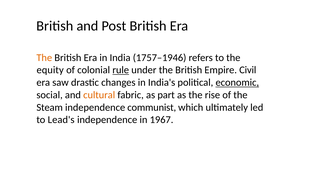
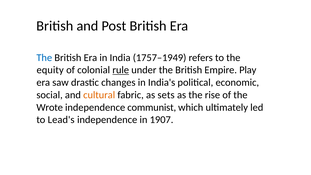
The colour: orange -> blue (44, 58)
1757–1946: 1757–1946 -> 1757–1949 (160, 58)
Civil: Civil -> Play (248, 70)
economic underline: present -> none (237, 82)
part: part -> sets (166, 95)
Steam: Steam -> Wrote (50, 107)
1967: 1967 -> 1907 (162, 120)
